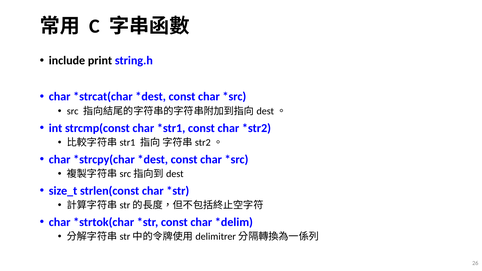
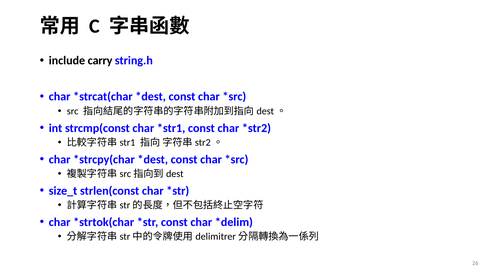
print: print -> carry (100, 61)
